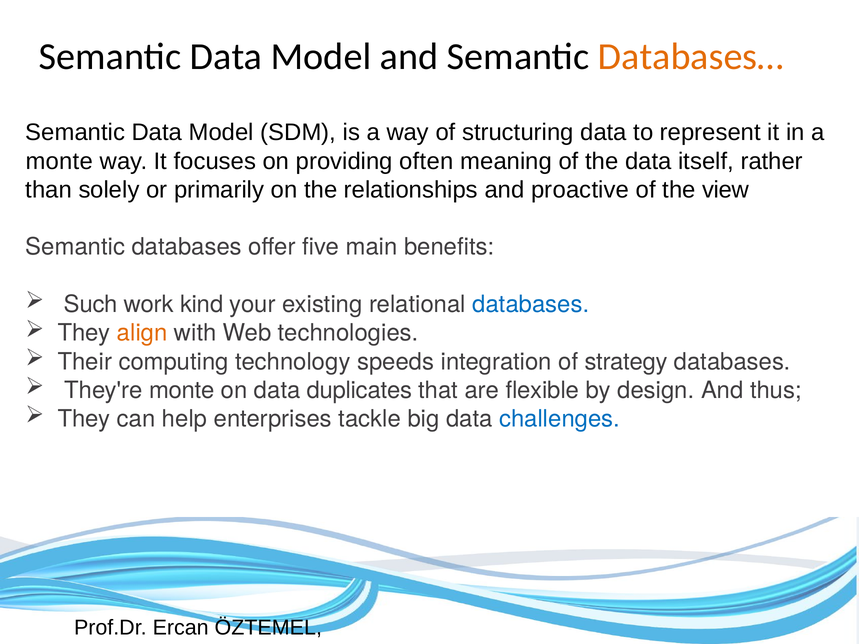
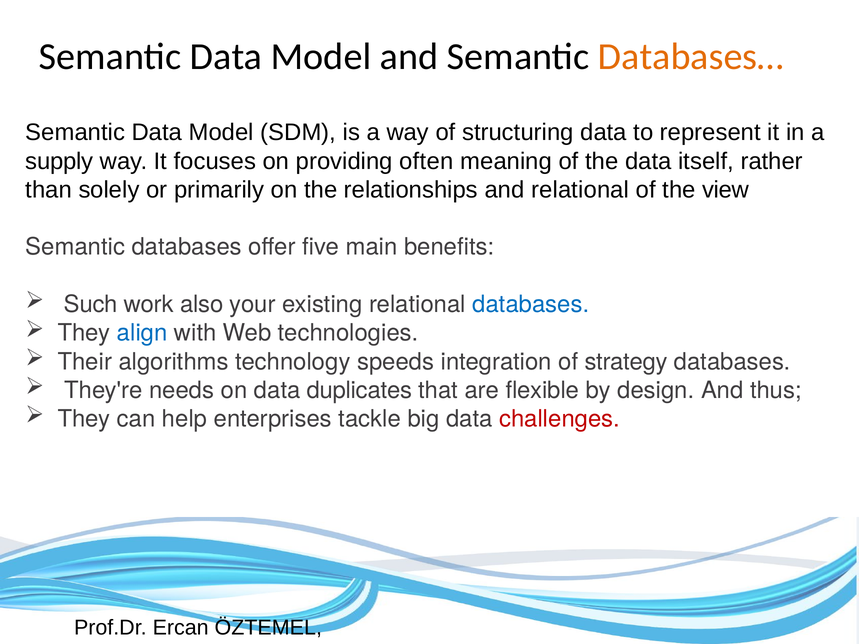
monte: monte -> supply (59, 161)
and proactive: proactive -> relational (580, 190)
kind: kind -> also (202, 305)
align colour: orange -> blue (142, 333)
computing: computing -> algorithms (174, 362)
They're monte: monte -> needs (182, 390)
challenges colour: blue -> red (560, 419)
